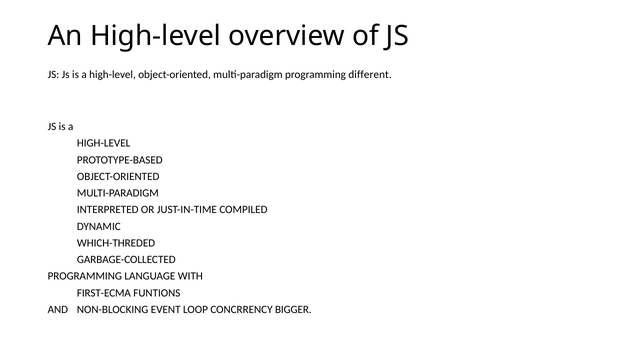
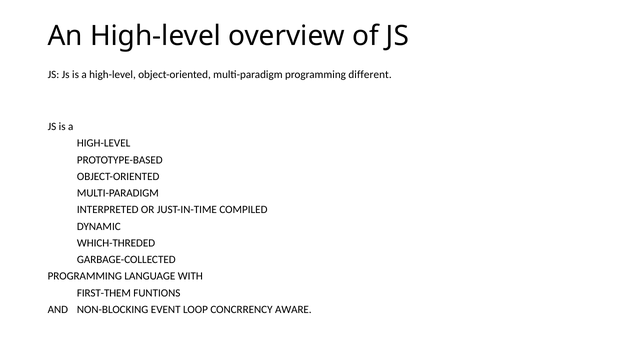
FIRST-ECMA: FIRST-ECMA -> FIRST-THEM (104, 293)
BIGGER: BIGGER -> AWARE (293, 309)
